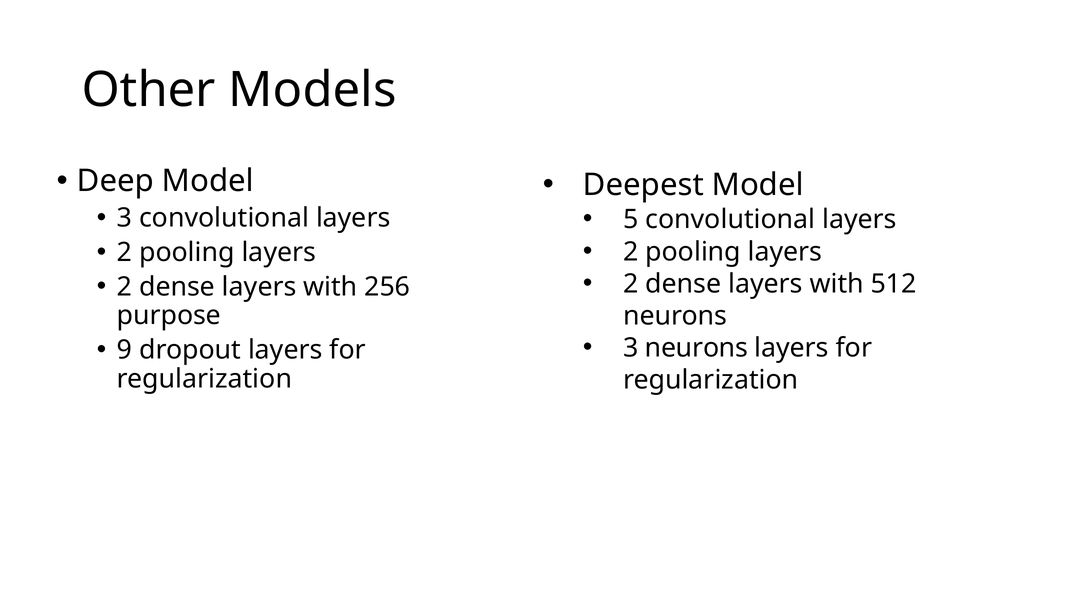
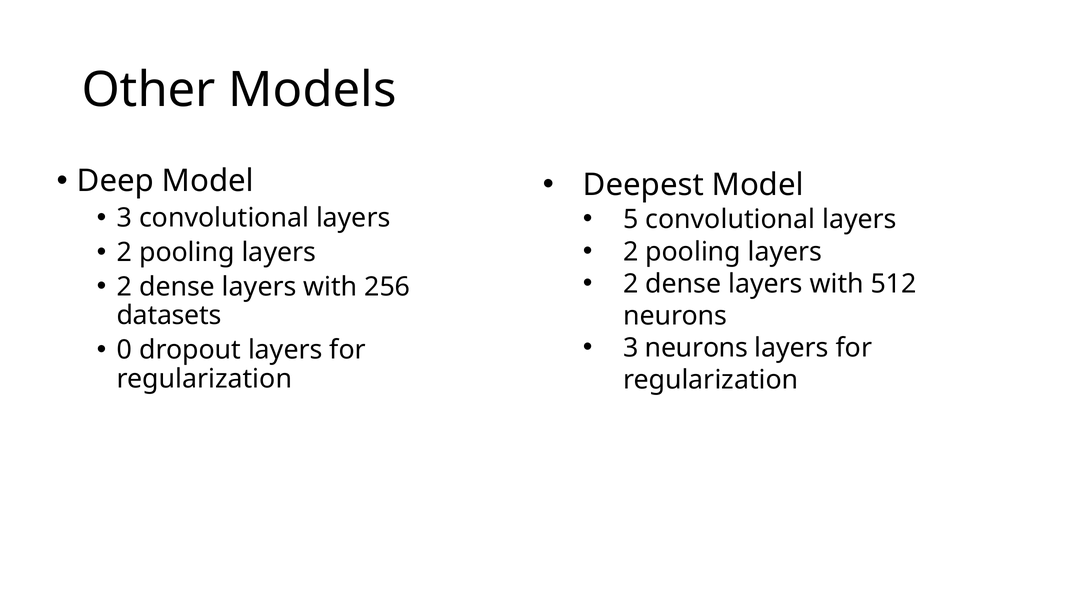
purpose: purpose -> datasets (169, 316)
9: 9 -> 0 (125, 350)
